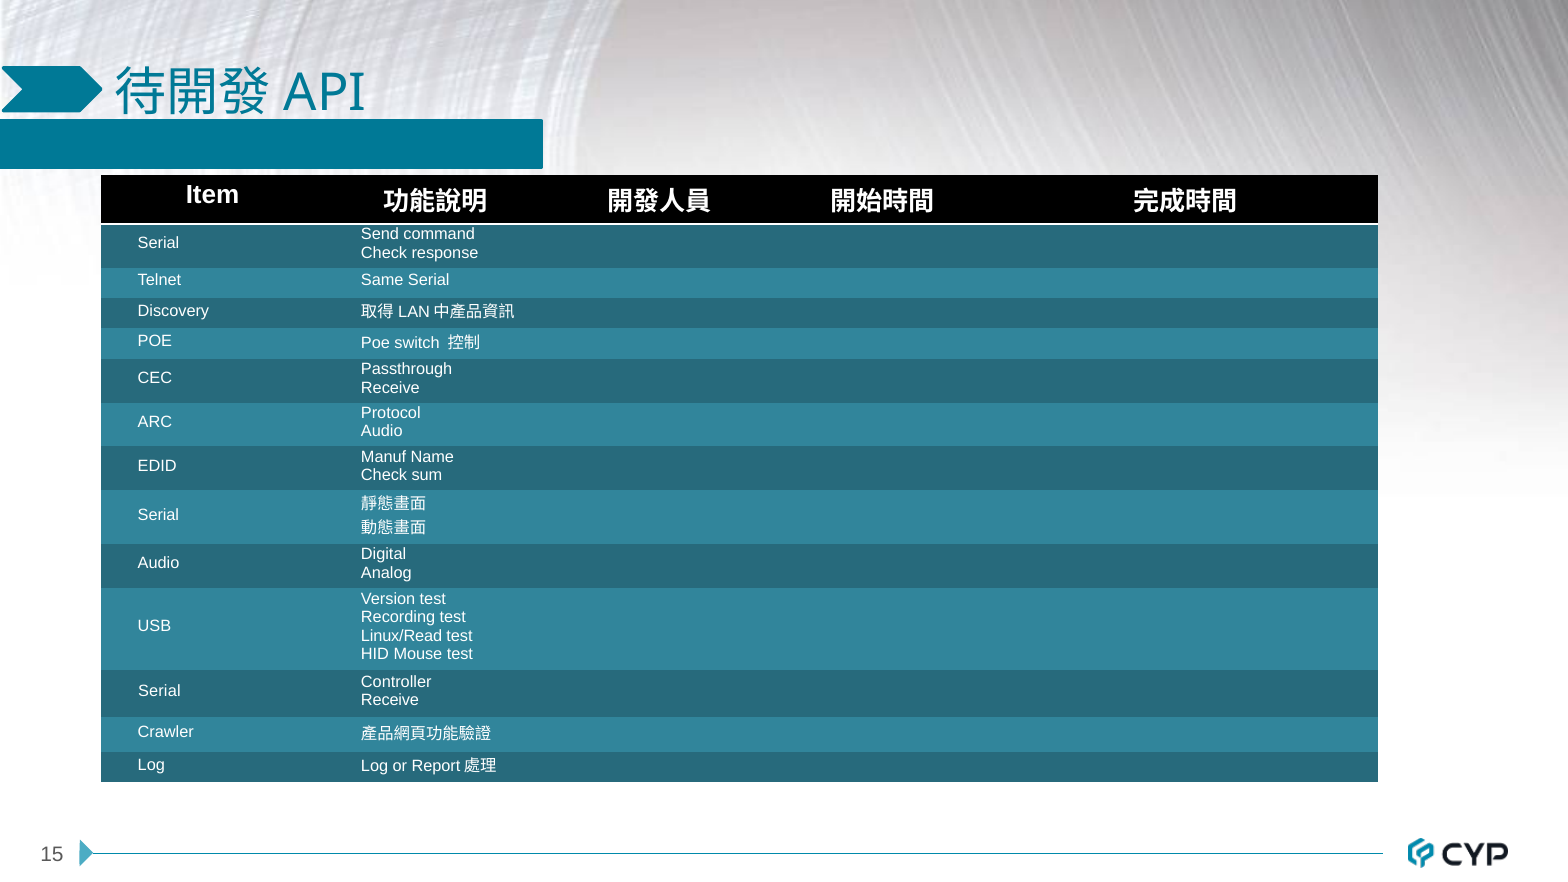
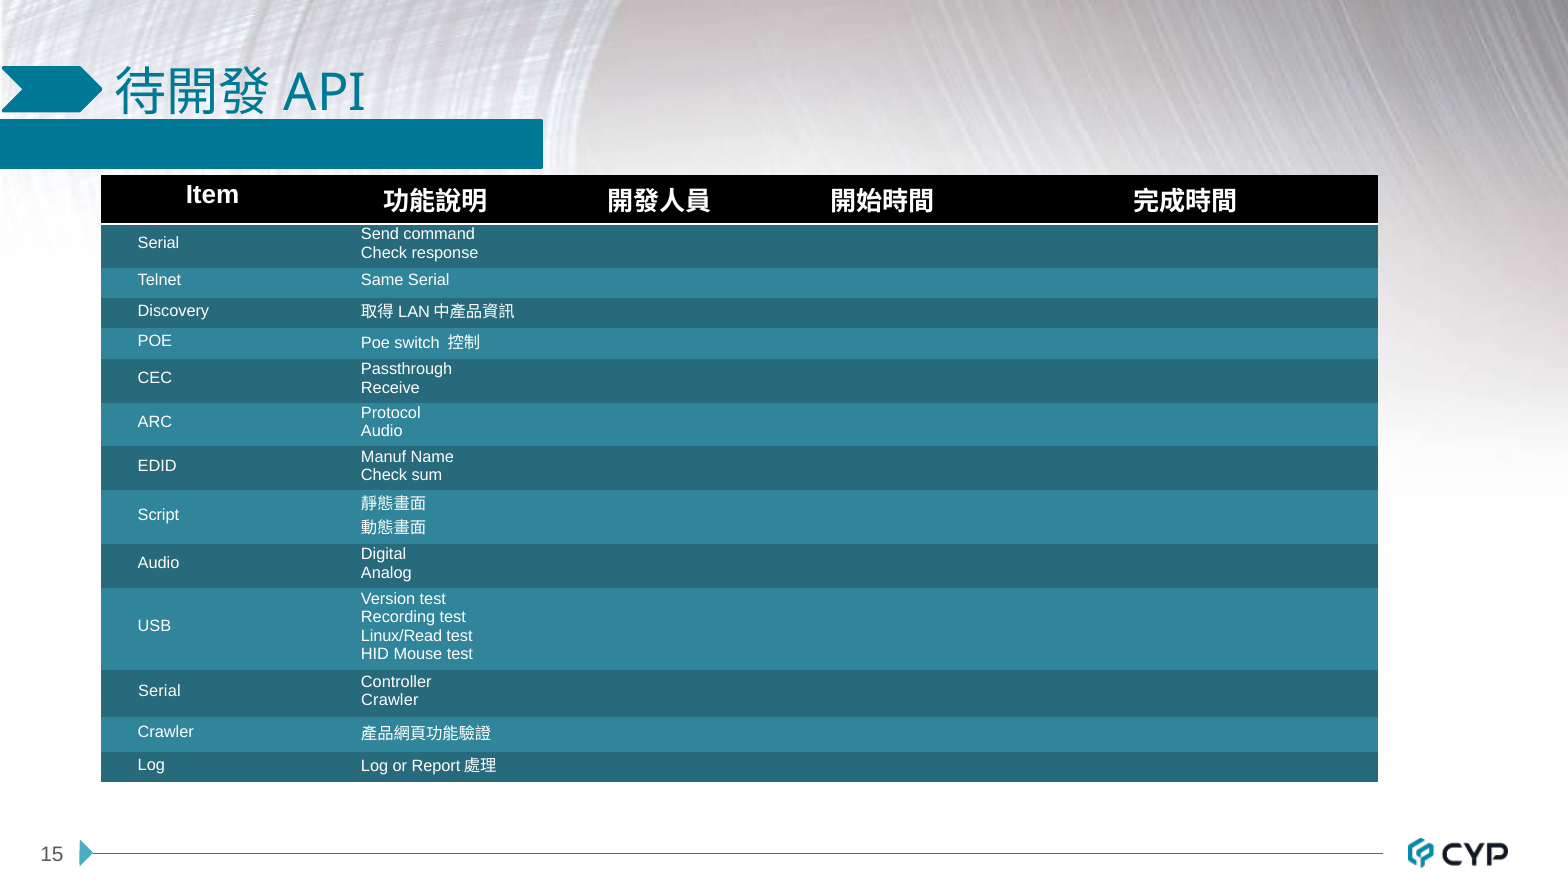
Serial: Serial -> Script (158, 515)
Receive: Receive -> Crawler (390, 701)
